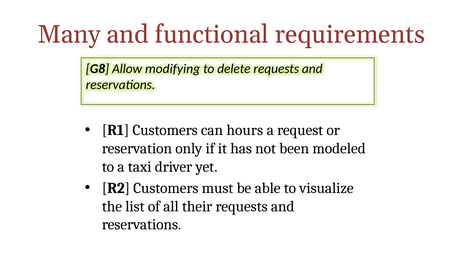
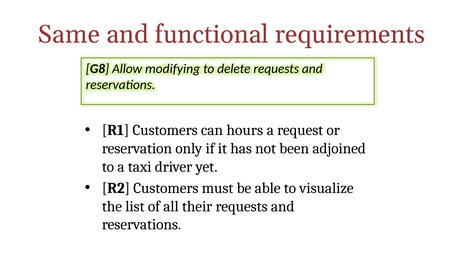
Many: Many -> Same (69, 34)
modeled: modeled -> adjoined (339, 148)
